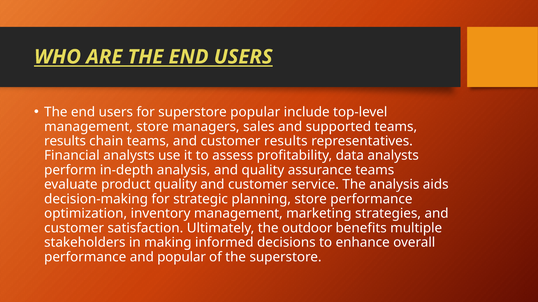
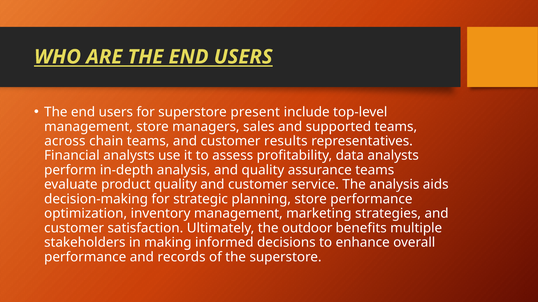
superstore popular: popular -> present (255, 112)
results: results -> across (65, 141)
and popular: popular -> records (181, 258)
